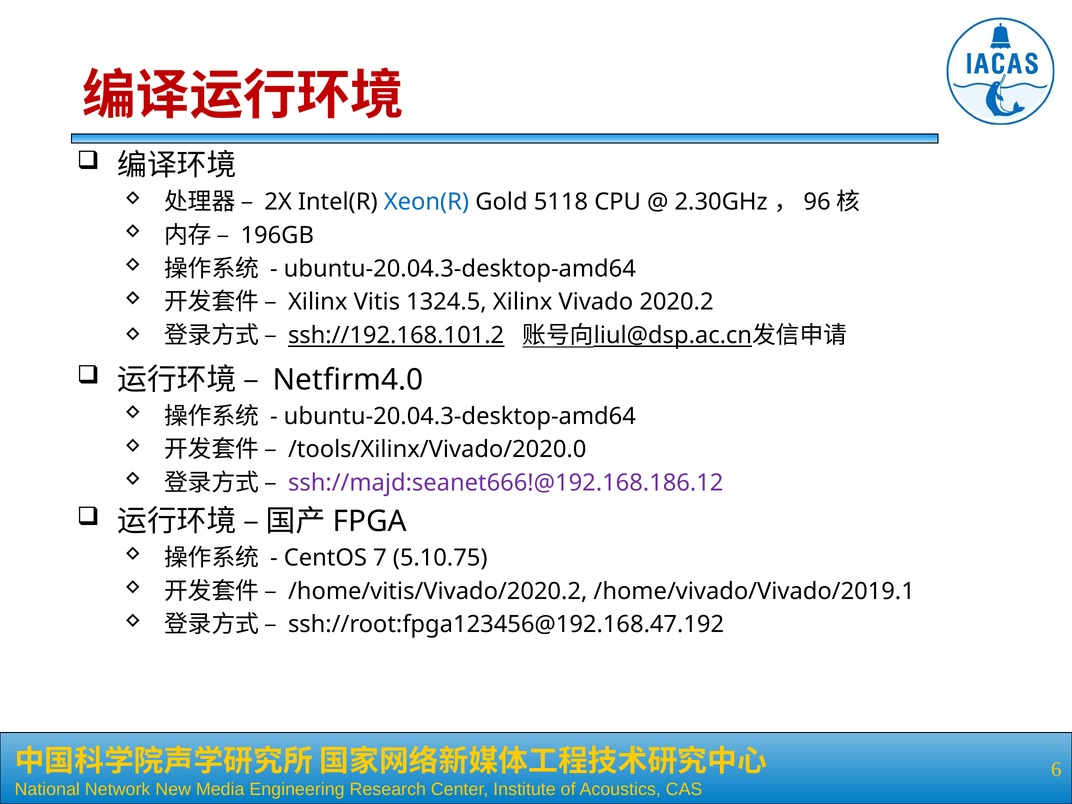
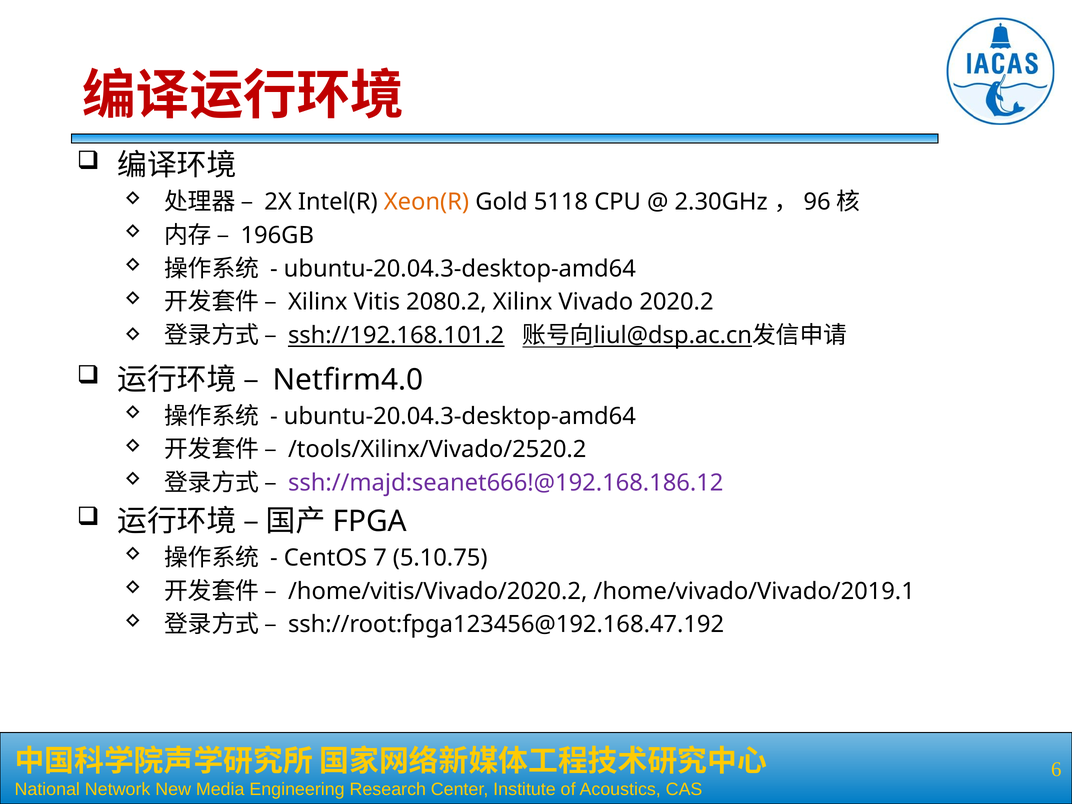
Xeon(R colour: blue -> orange (426, 202)
1324.5: 1324.5 -> 2080.2 (446, 302)
/tools/Xilinx/Vivado/2020.0: /tools/Xilinx/Vivado/2020.0 -> /tools/Xilinx/Vivado/2520.2 (437, 450)
